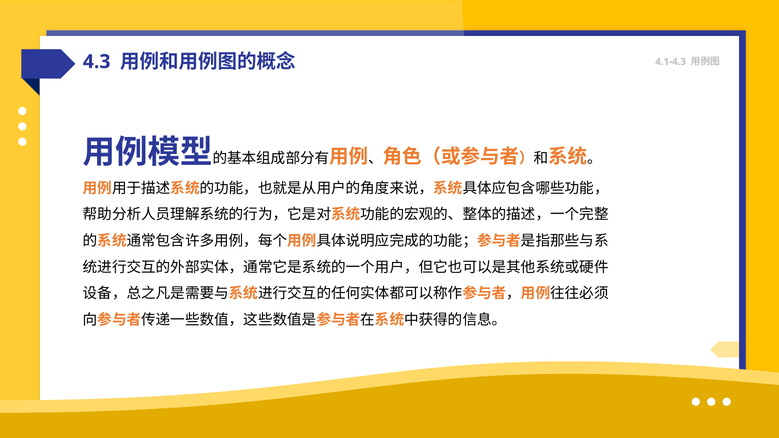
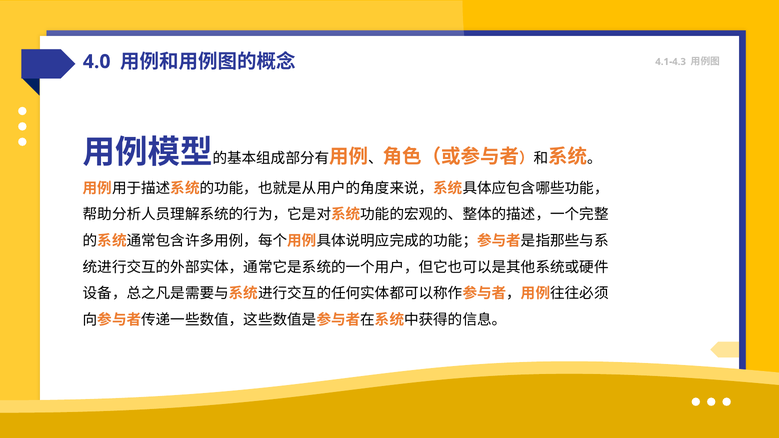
4.3: 4.3 -> 4.0 (97, 62)
